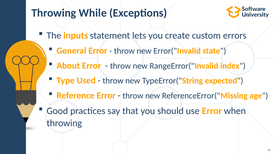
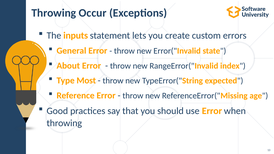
While: While -> Occur (93, 13)
Used: Used -> Most (86, 81)
